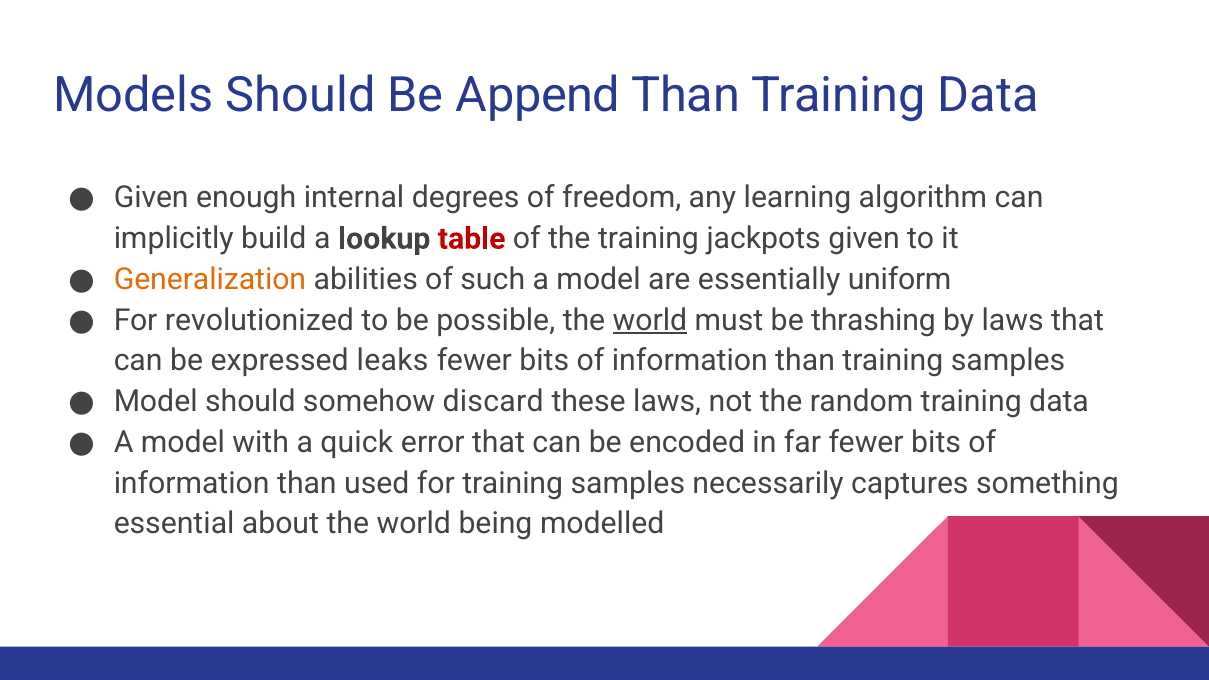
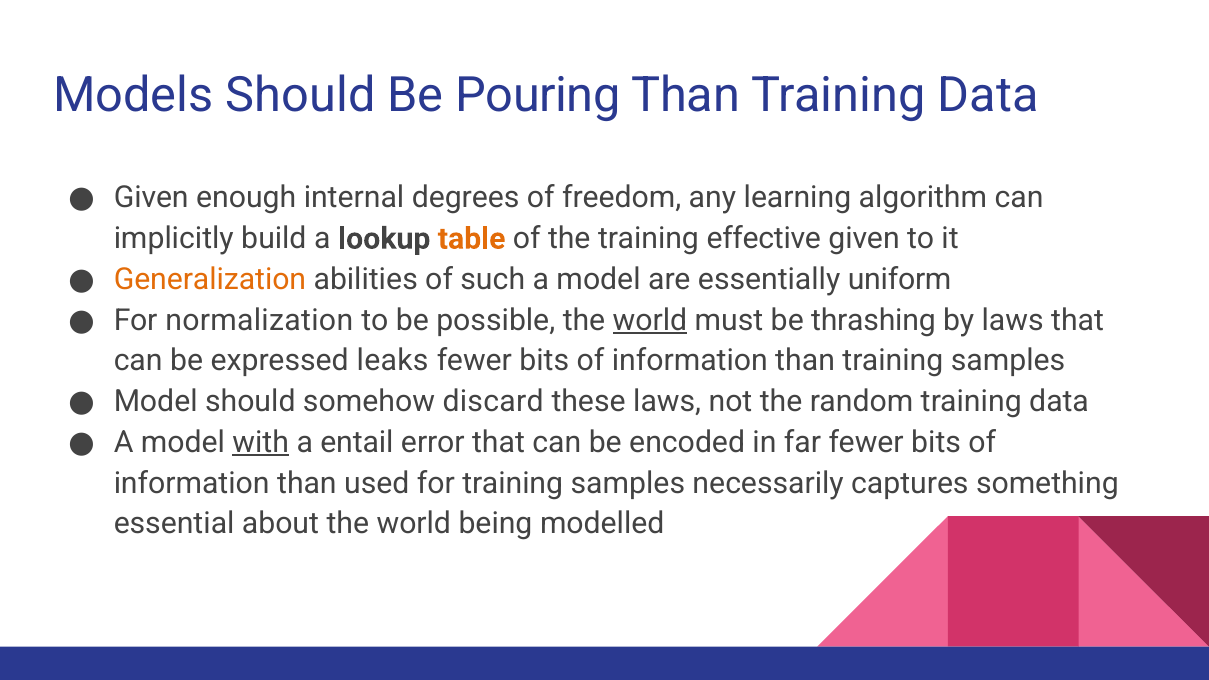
Append: Append -> Pouring (538, 96)
table colour: red -> orange (472, 239)
jackpots: jackpots -> effective (764, 239)
revolutionized: revolutionized -> normalization (259, 320)
with underline: none -> present (261, 442)
quick: quick -> entail (357, 442)
